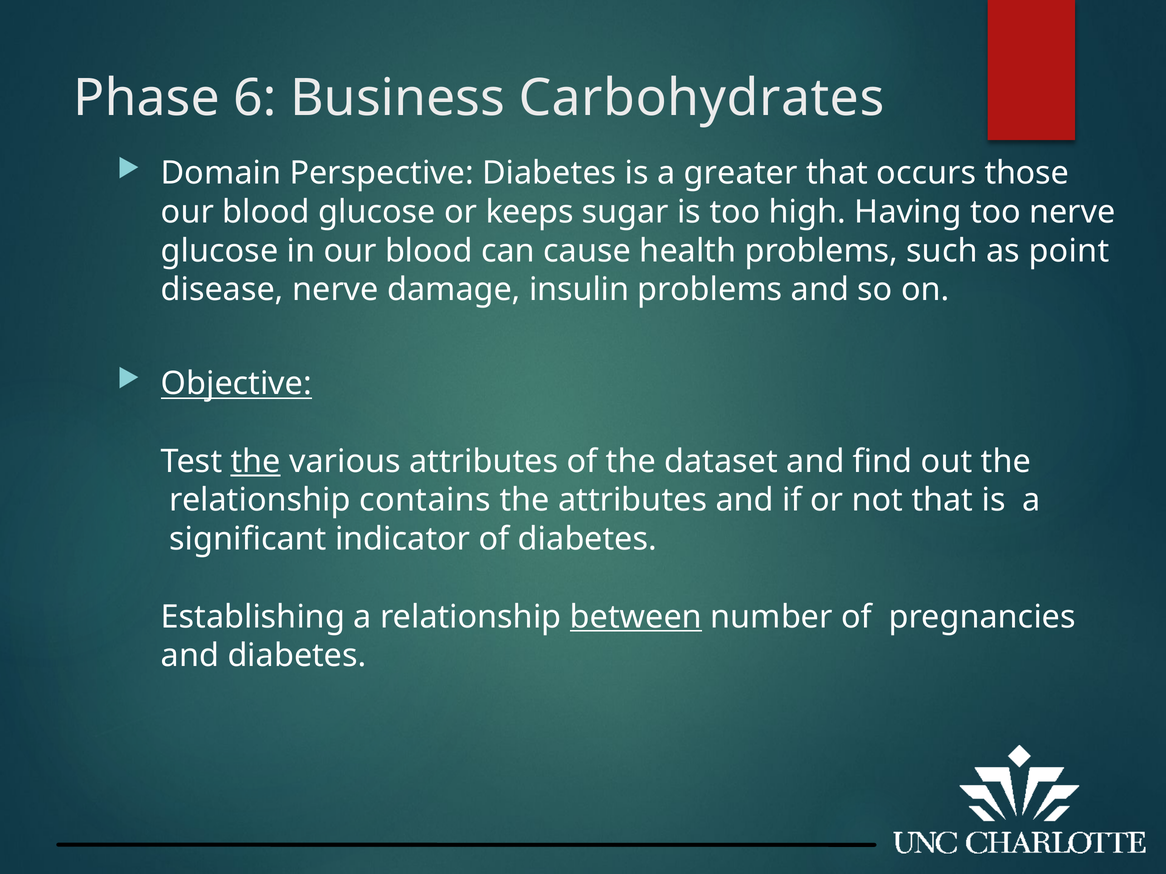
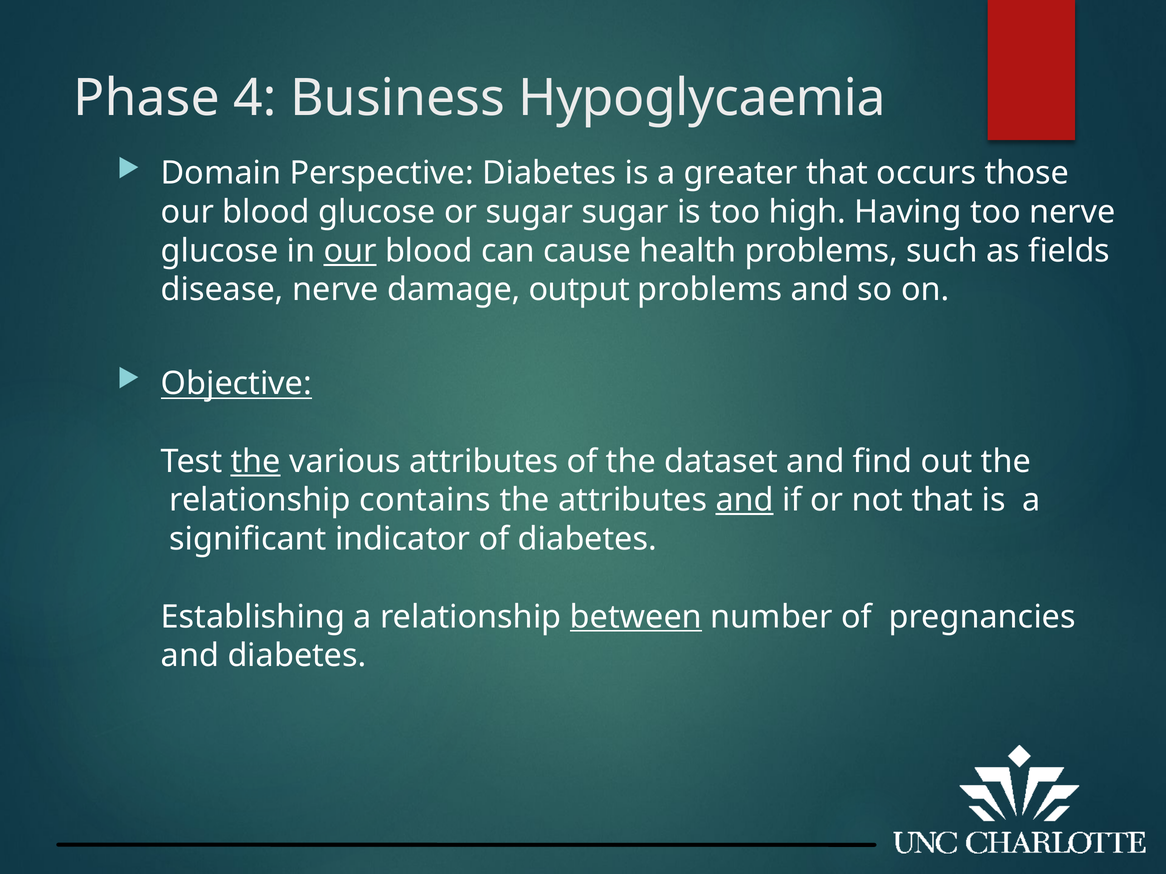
6: 6 -> 4 (255, 98)
Carbohydrates: Carbohydrates -> Hypoglycaemia (702, 98)
or keeps: keeps -> sugar (529, 212)
our underline: none -> present (350, 251)
point: point -> fields (1069, 251)
insulin: insulin -> output (579, 290)
and underline: none -> present (745, 501)
